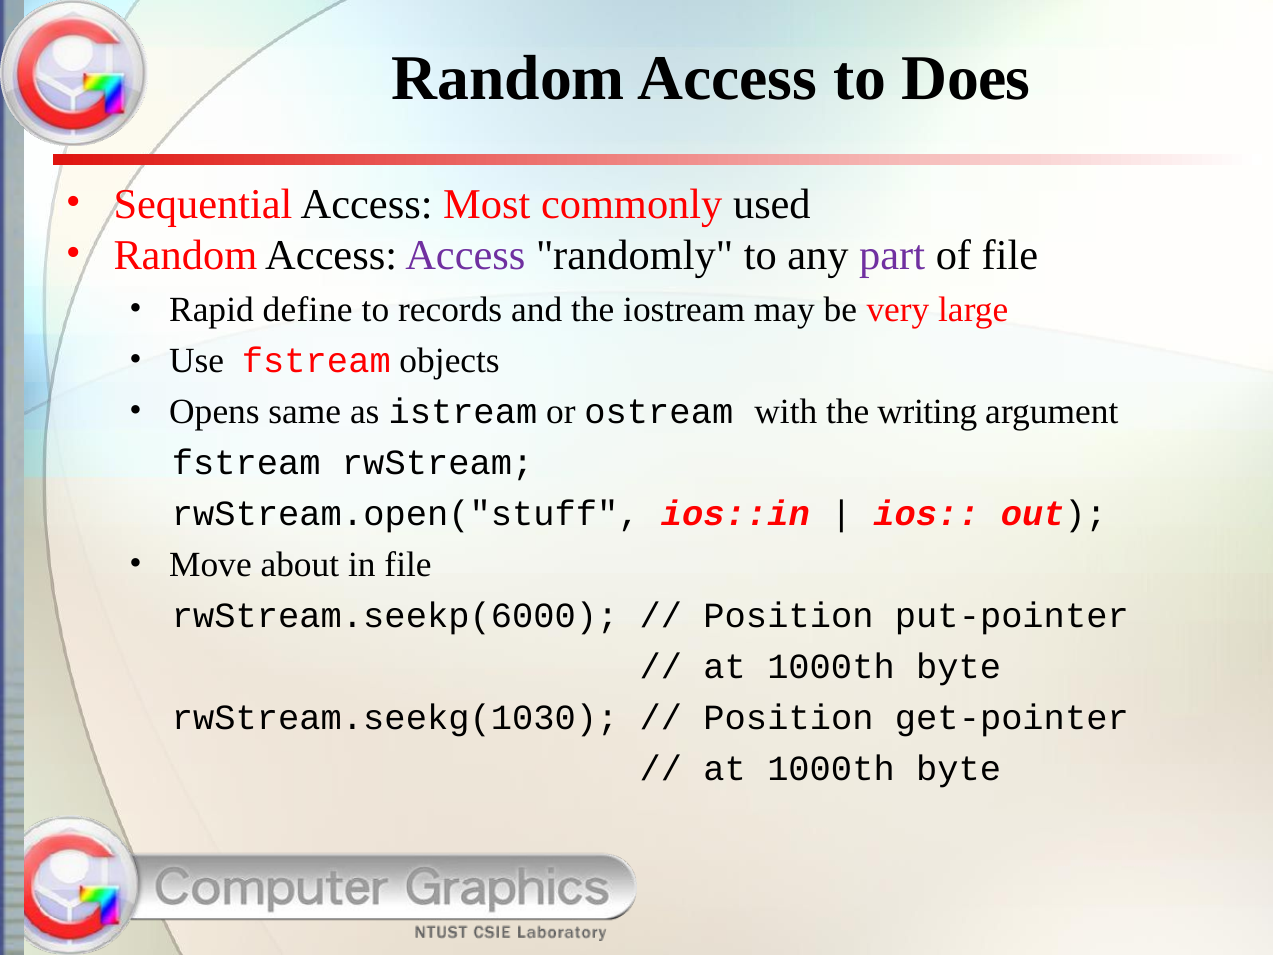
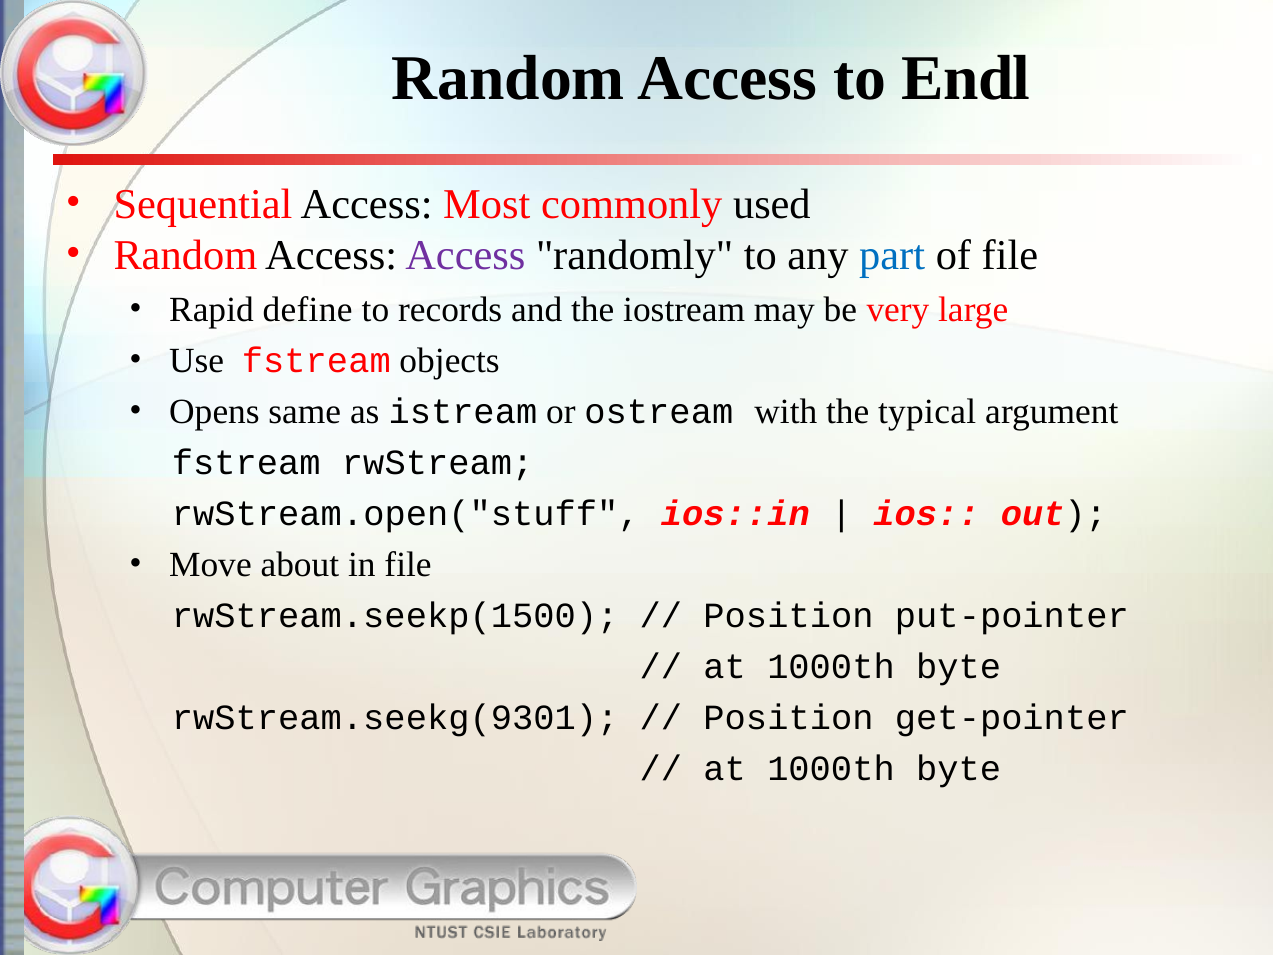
Does: Does -> Endl (966, 79)
part colour: purple -> blue (892, 255)
writing: writing -> typical (927, 412)
rwStream.seekp(6000: rwStream.seekp(6000 -> rwStream.seekp(1500 (395, 616)
rwStream.seekg(1030: rwStream.seekg(1030 -> rwStream.seekg(9301 (395, 718)
